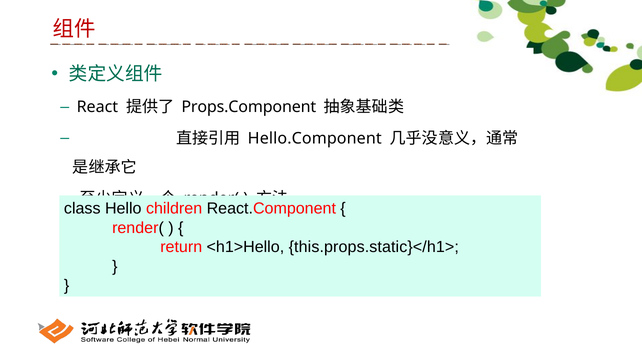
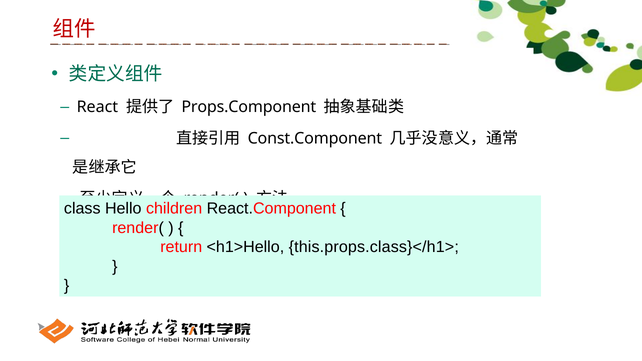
Hello.Component: Hello.Component -> Const.Component (315, 138)
this.props.static}</h1>: this.props.static}</h1> -> this.props.class}</h1> (374, 247)
